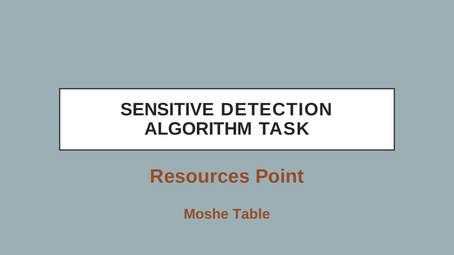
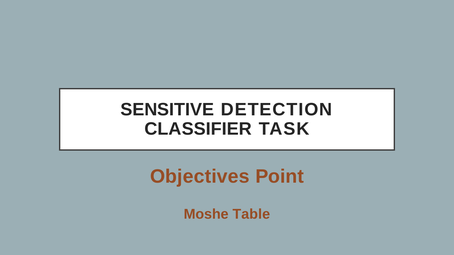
ALGORITHM: ALGORITHM -> CLASSIFIER (198, 129)
Resources: Resources -> Objectives (200, 177)
